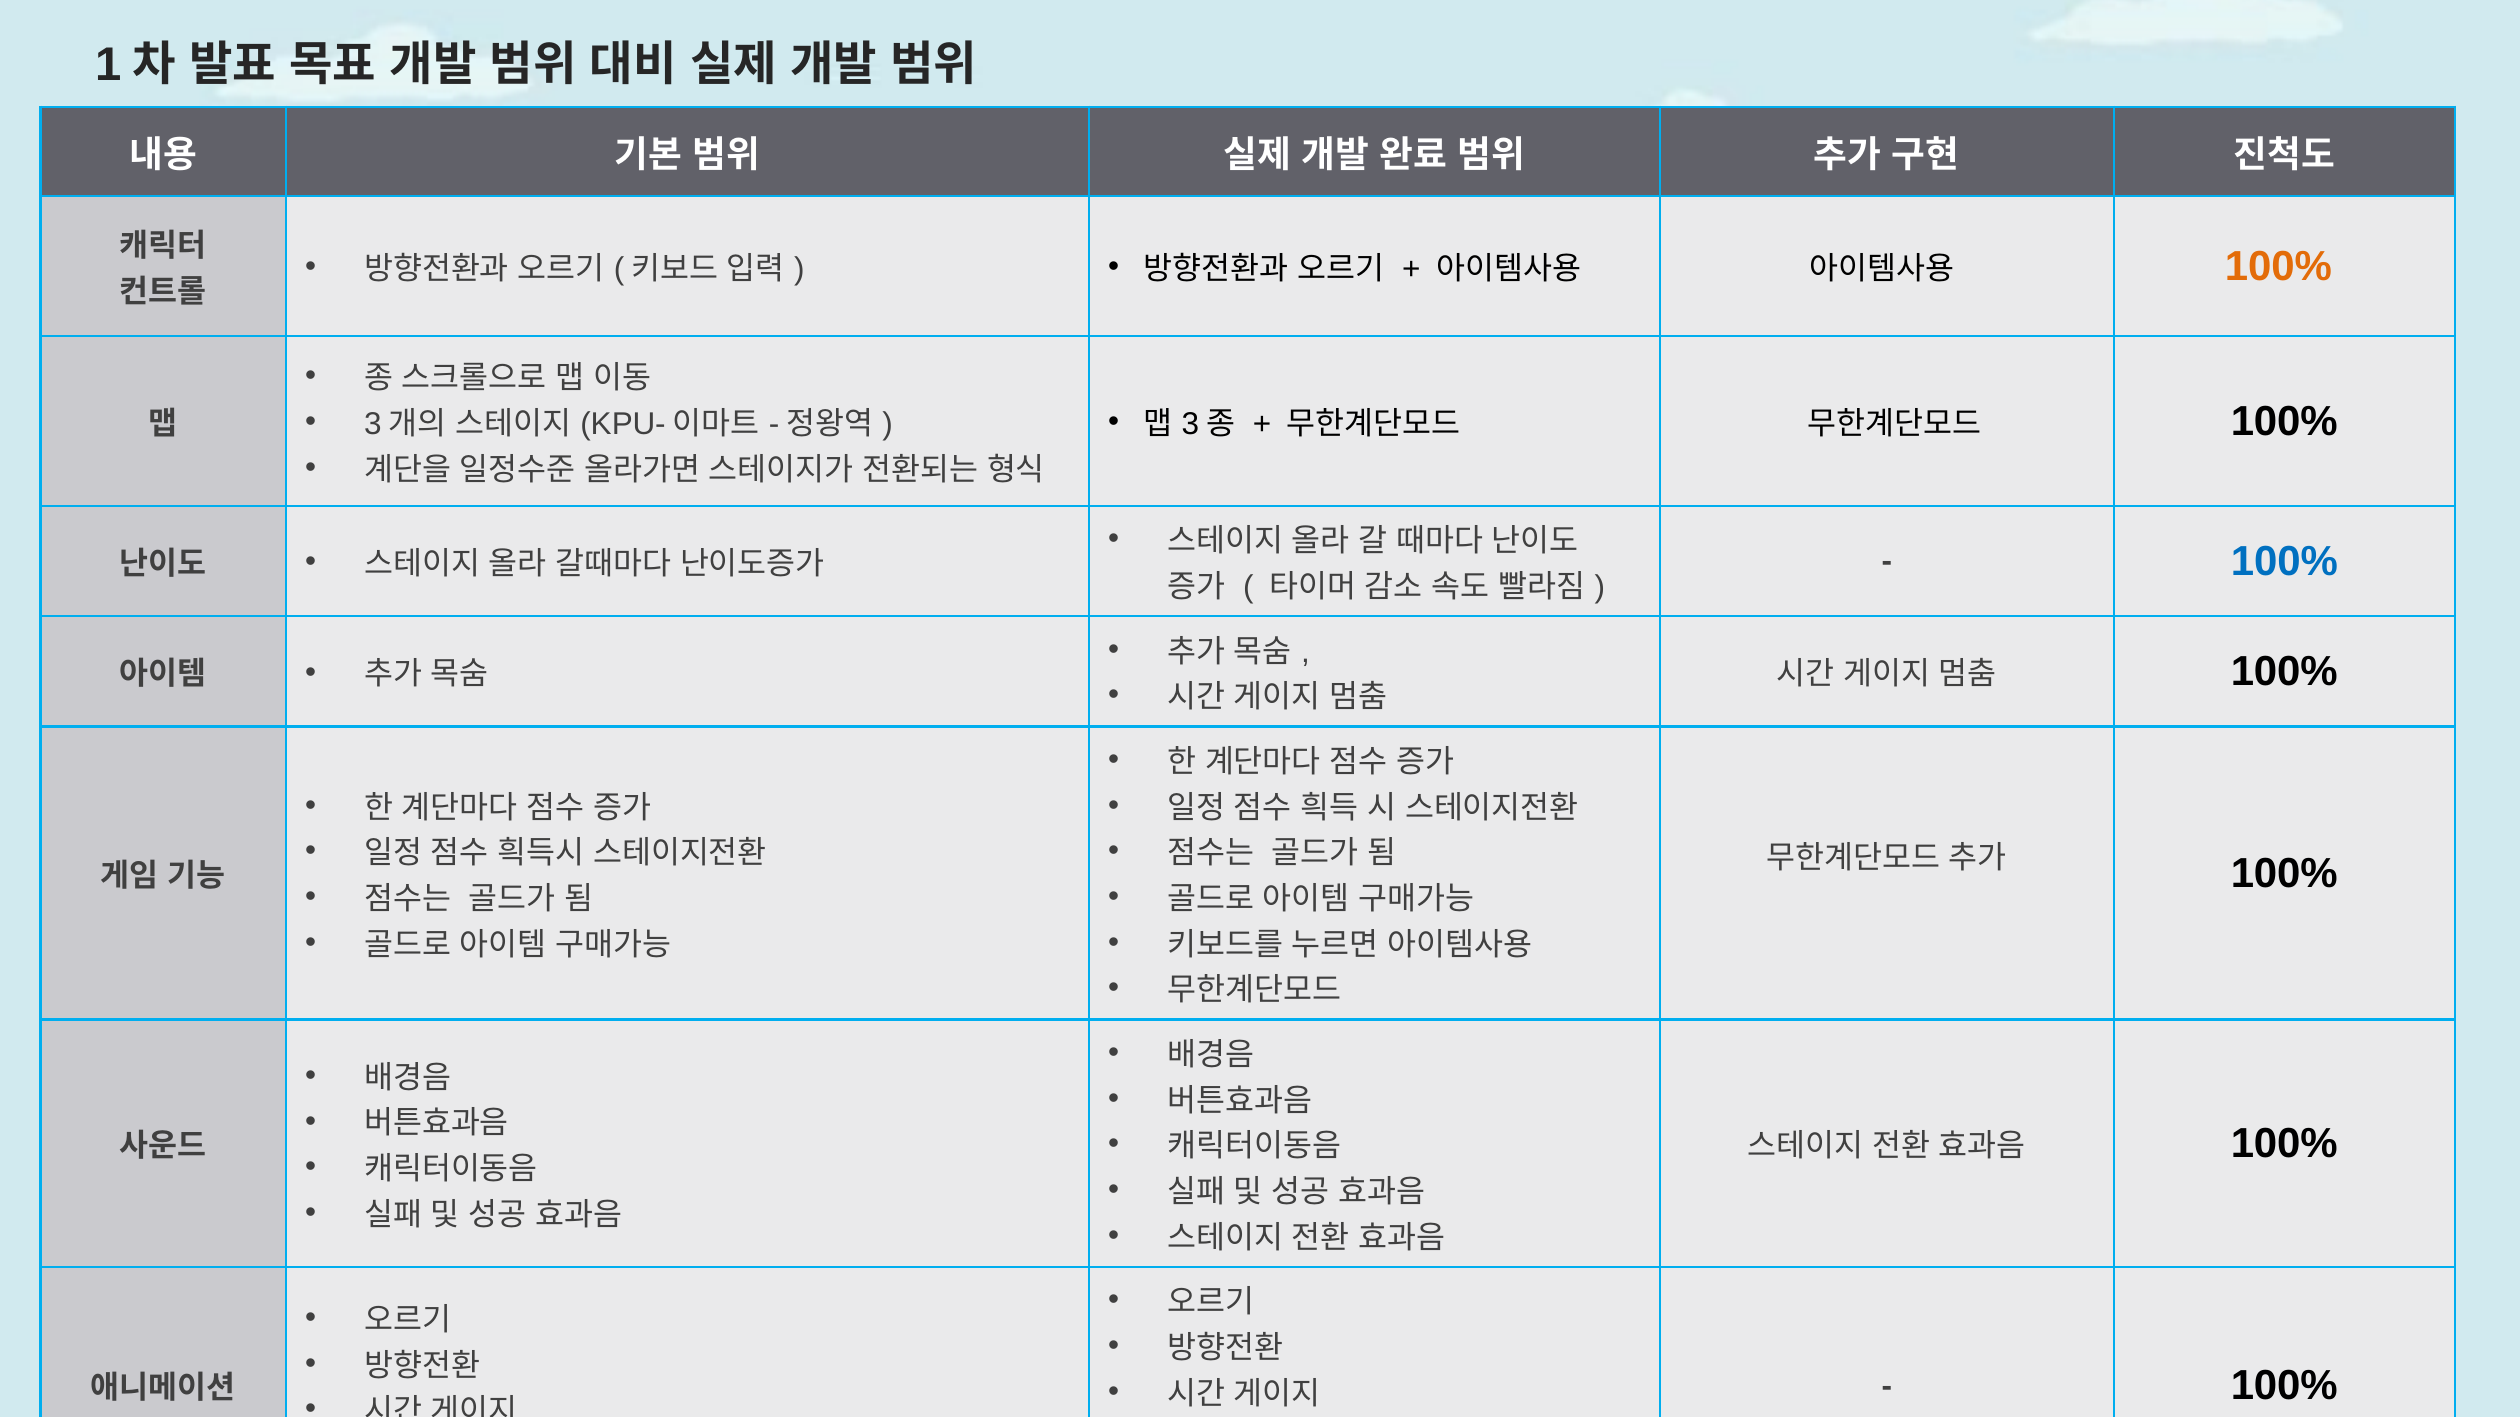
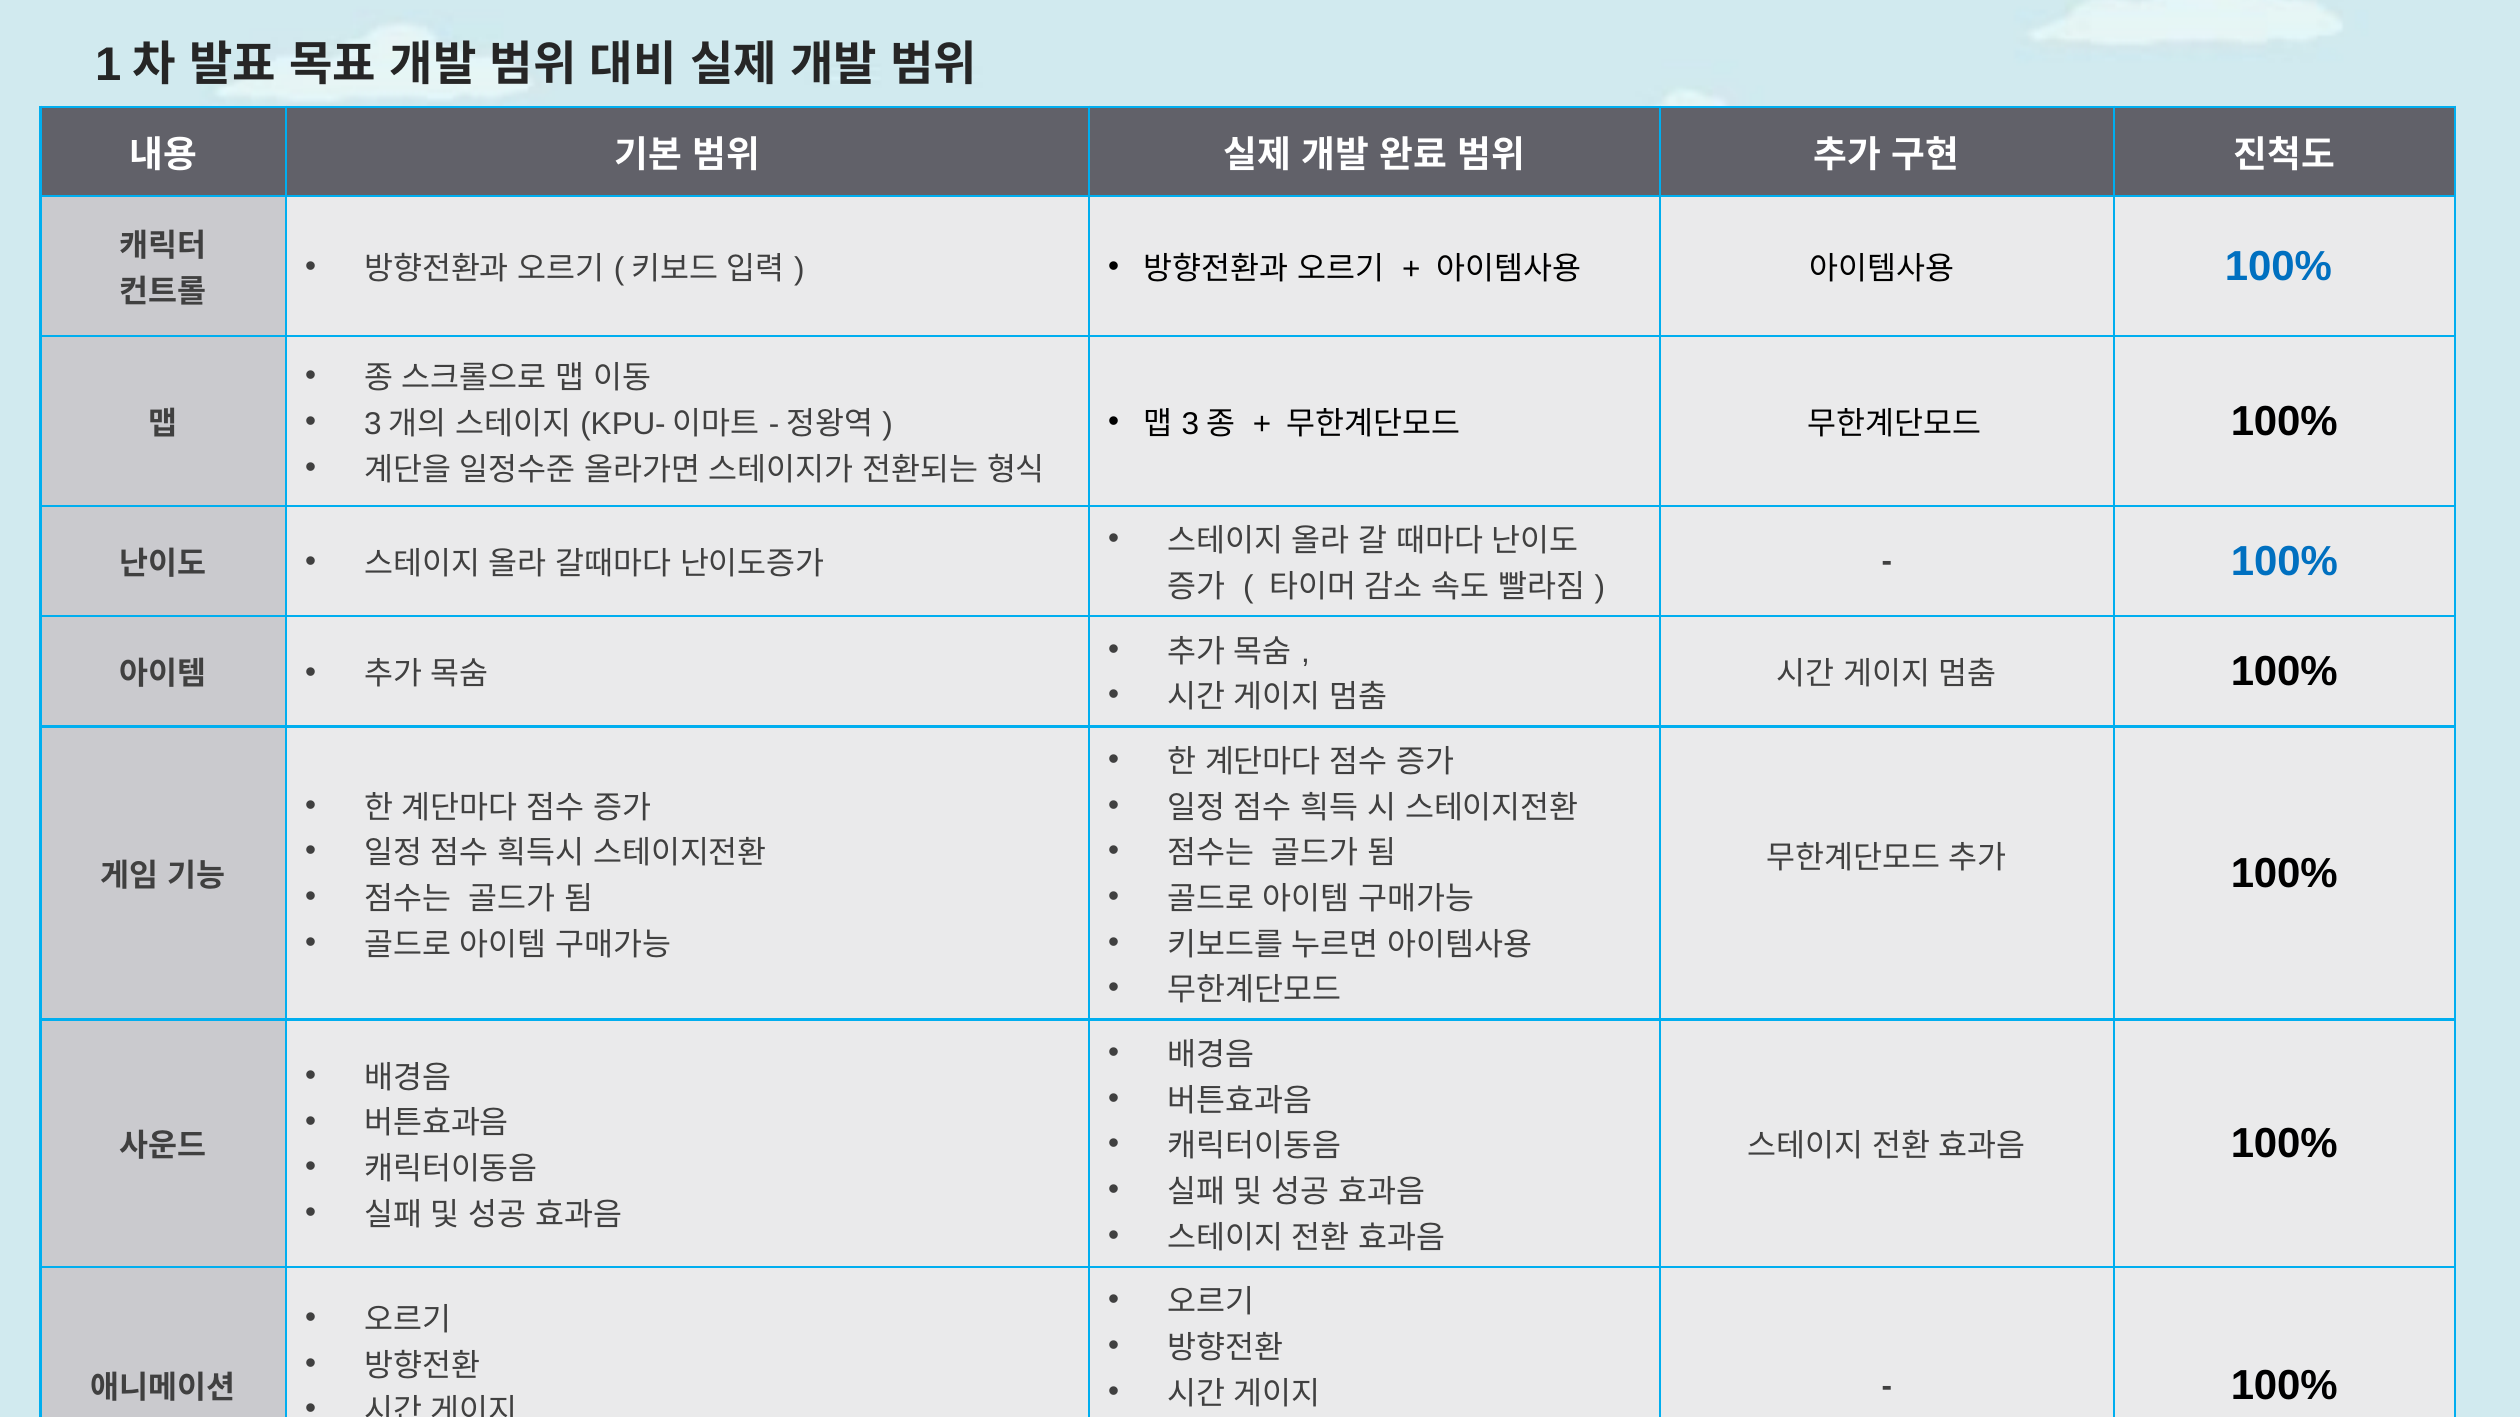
100% colour: orange -> blue (2278, 266)
